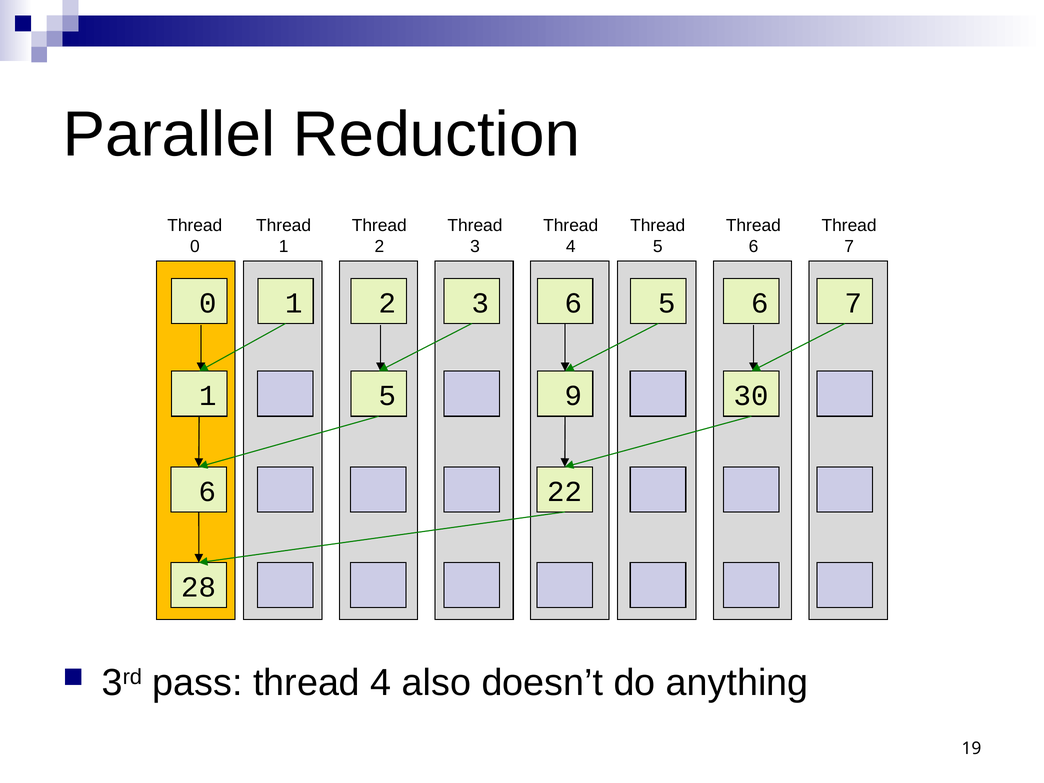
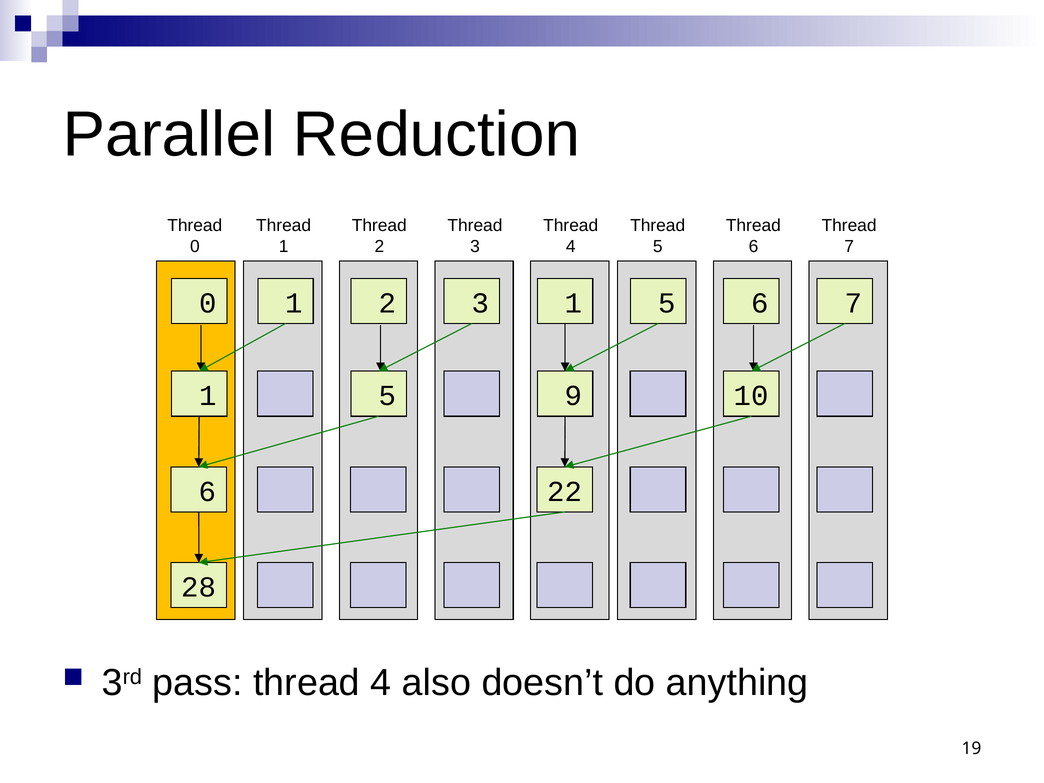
3 6: 6 -> 1 (574, 303)
30: 30 -> 10 (751, 396)
